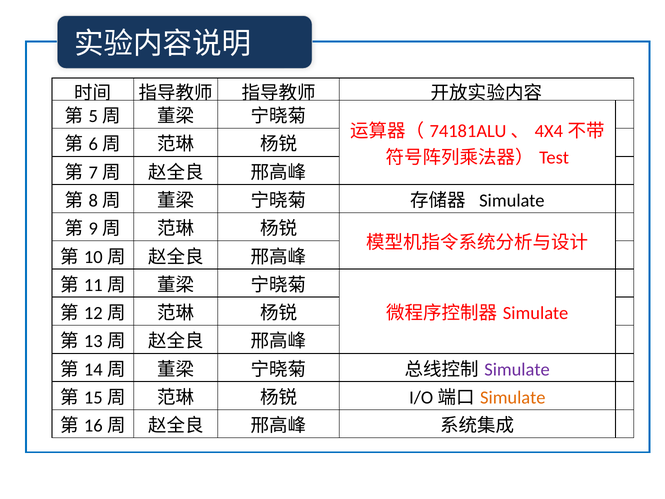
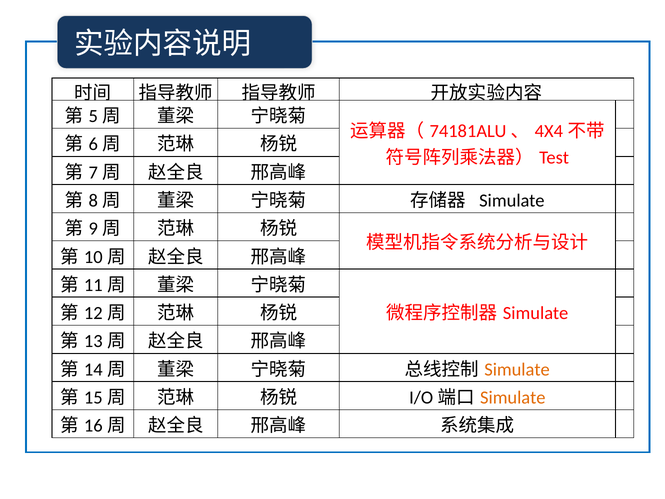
Simulate colour: purple -> orange (517, 369)
